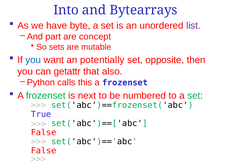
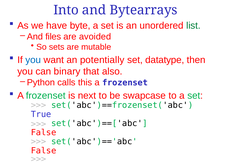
list colour: purple -> green (193, 26)
part: part -> files (53, 37)
concept: concept -> avoided (95, 37)
opposite: opposite -> datatype (165, 60)
getattr: getattr -> binary (67, 72)
numbered: numbered -> swapcase (144, 96)
